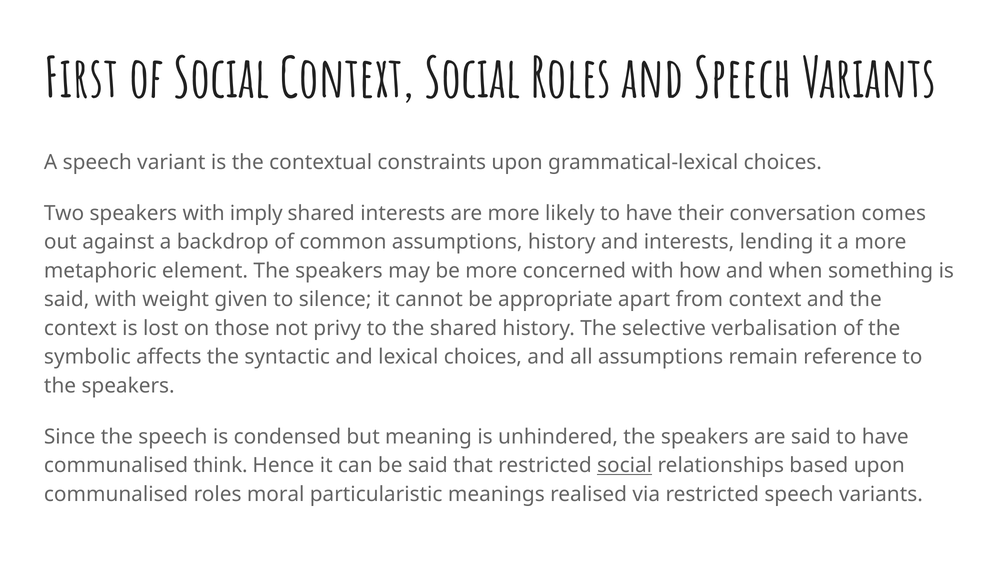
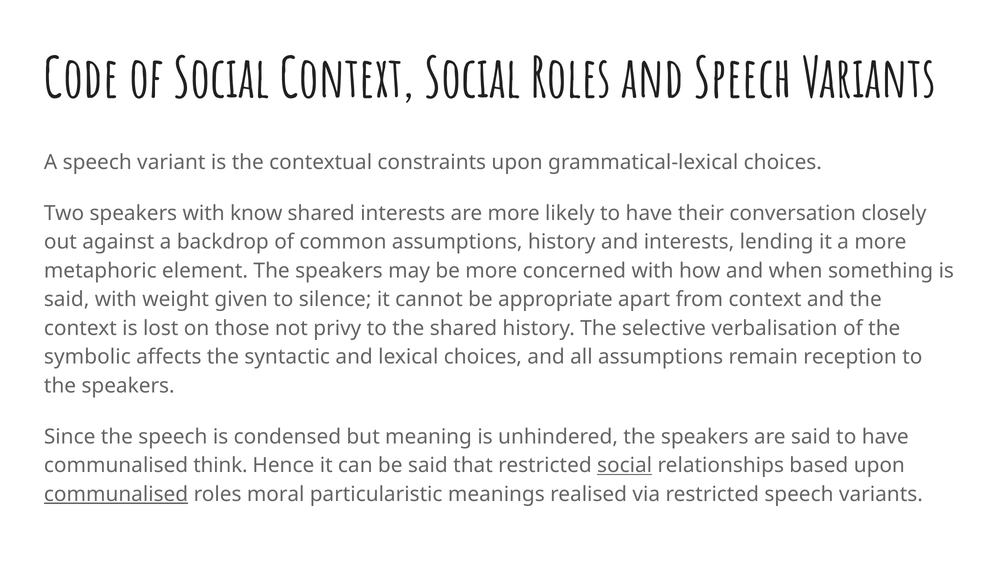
First: First -> Code (81, 79)
imply: imply -> know (256, 213)
comes: comes -> closely (894, 213)
reference: reference -> reception (850, 357)
communalised underline: none -> present (116, 494)
